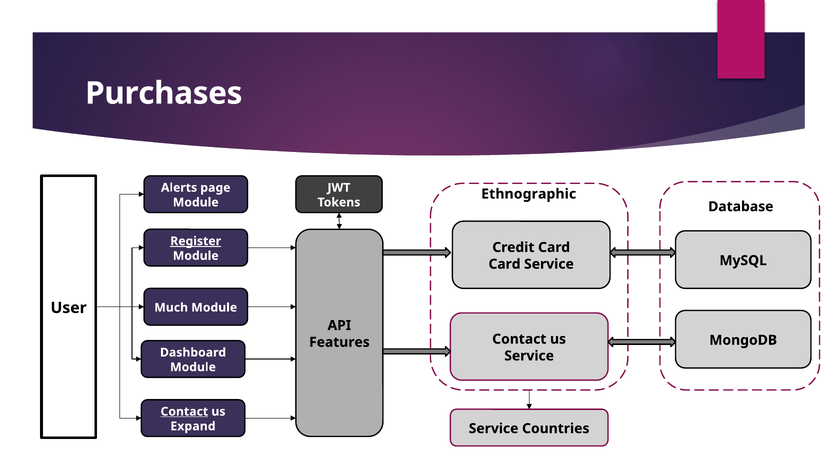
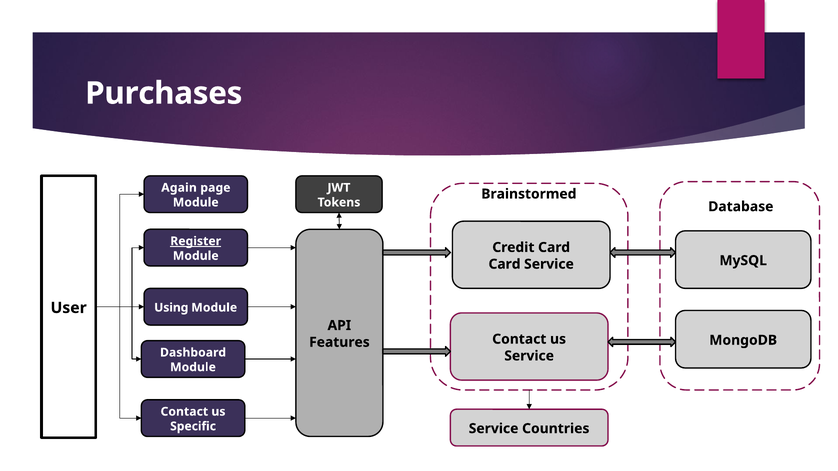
Alerts: Alerts -> Again (179, 188)
Ethnographic: Ethnographic -> Brainstormed (529, 194)
Much: Much -> Using (171, 308)
Contact underline: present -> none (184, 412)
Expand: Expand -> Specific (193, 427)
